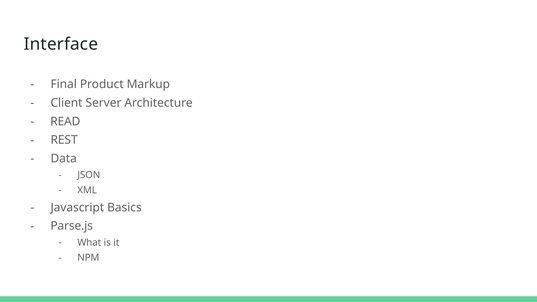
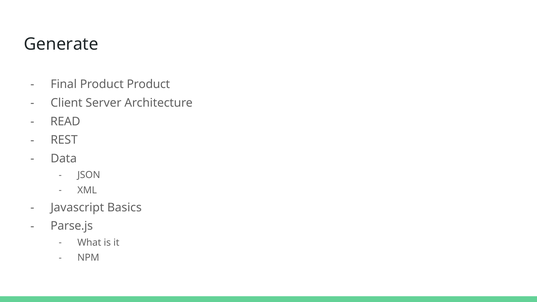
Interface: Interface -> Generate (61, 44)
Product Markup: Markup -> Product (148, 84)
